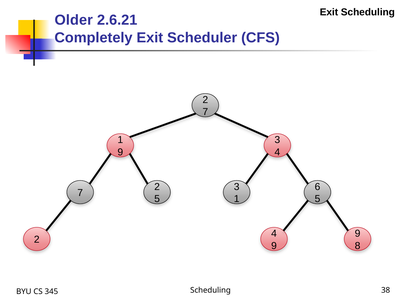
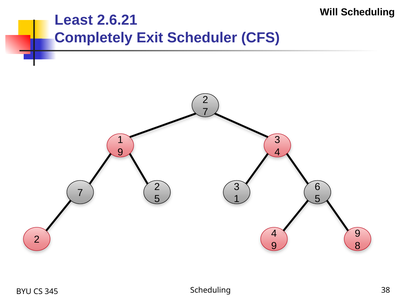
Exit: Exit -> Will (329, 12)
Older: Older -> Least (74, 20)
